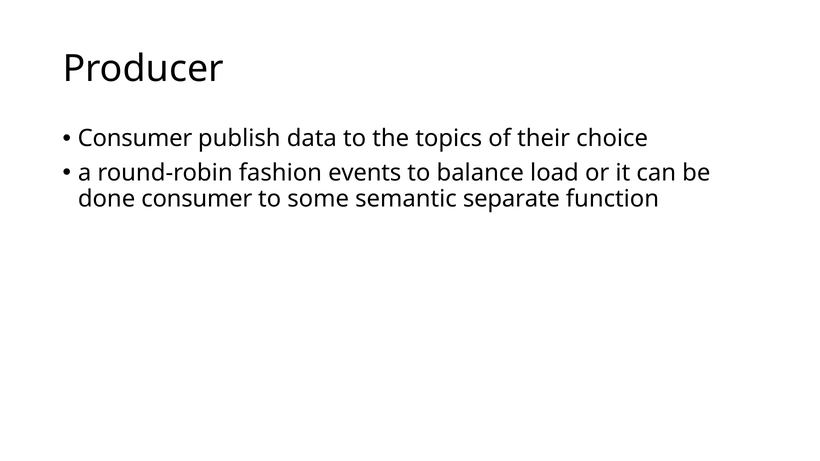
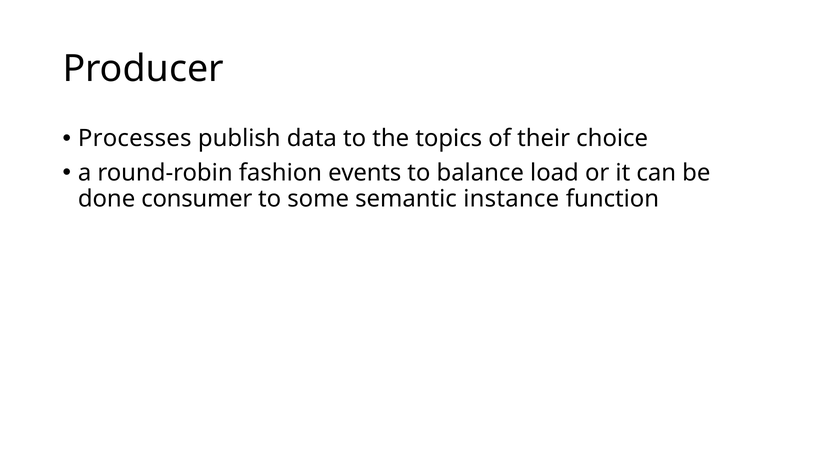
Consumer: Consumer -> Processes (135, 139)
separate: separate -> instance (511, 199)
